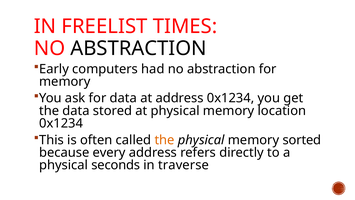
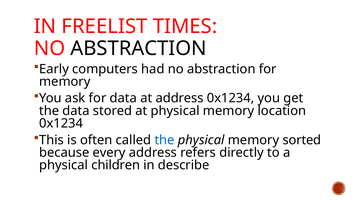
the colour: orange -> blue (165, 140)
seconds: seconds -> children (116, 165)
traverse: traverse -> describe (184, 165)
